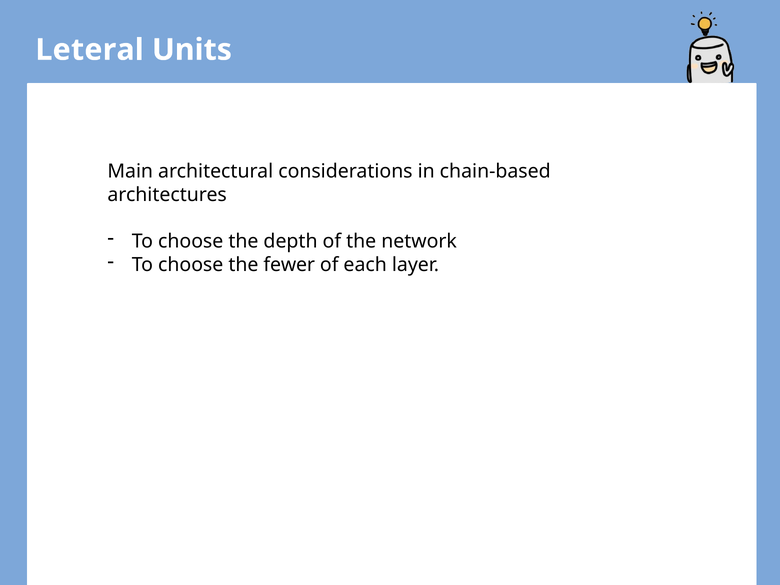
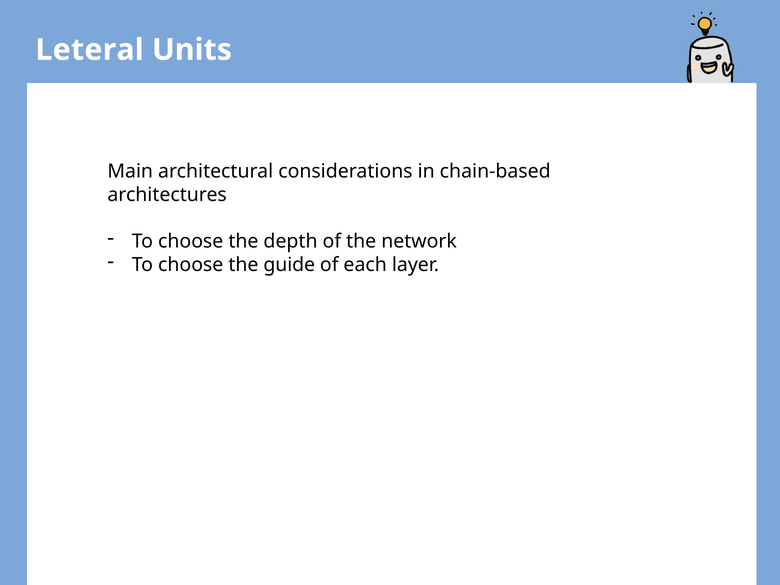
fewer: fewer -> guide (289, 265)
